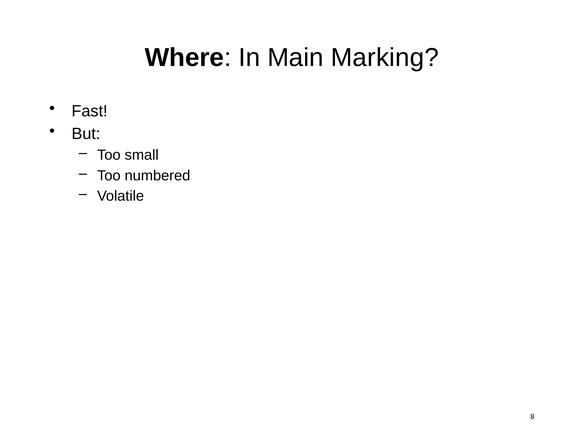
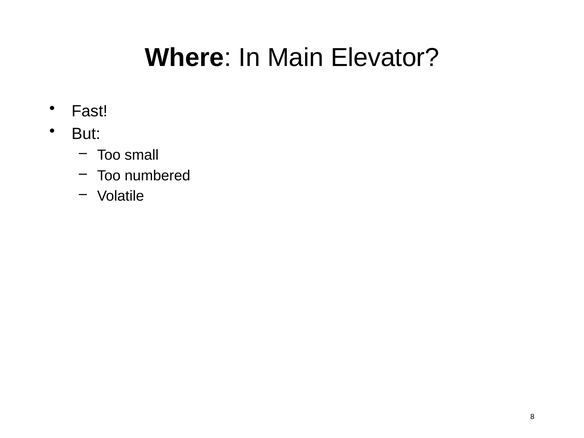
Marking: Marking -> Elevator (385, 58)
